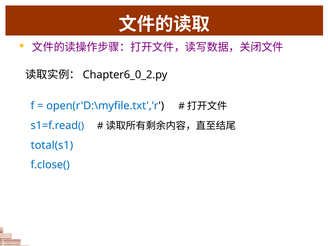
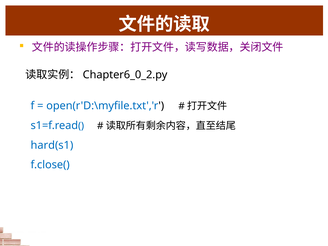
total(s1: total(s1 -> hard(s1 (52, 145)
